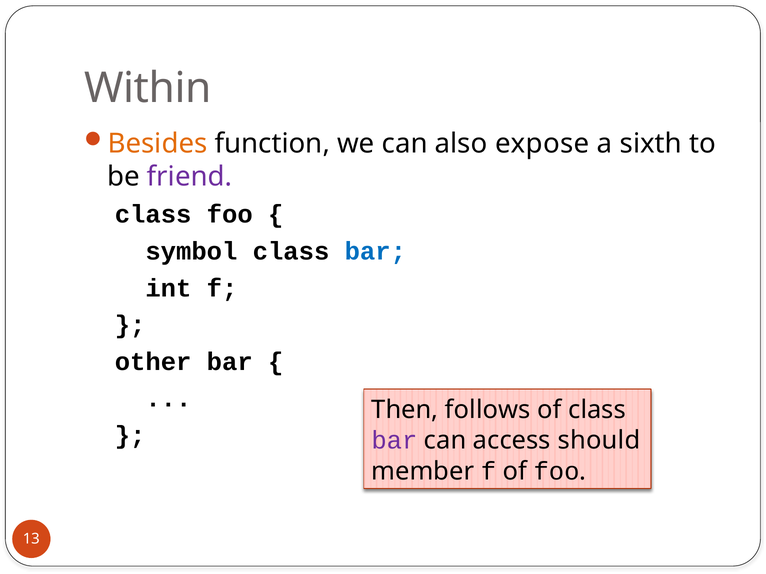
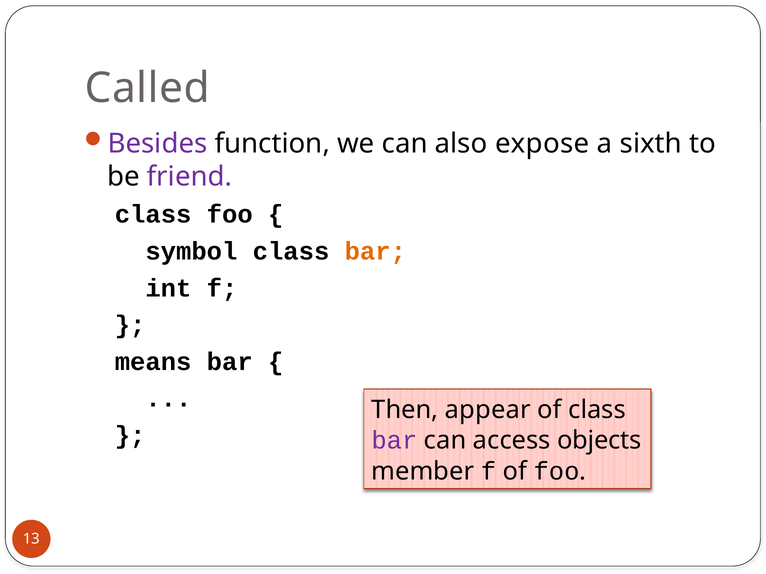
Within: Within -> Called (147, 89)
Besides colour: orange -> purple (158, 144)
bar colour: blue -> orange (375, 252)
other: other -> means (153, 362)
follows: follows -> appear (488, 410)
should: should -> objects (599, 441)
